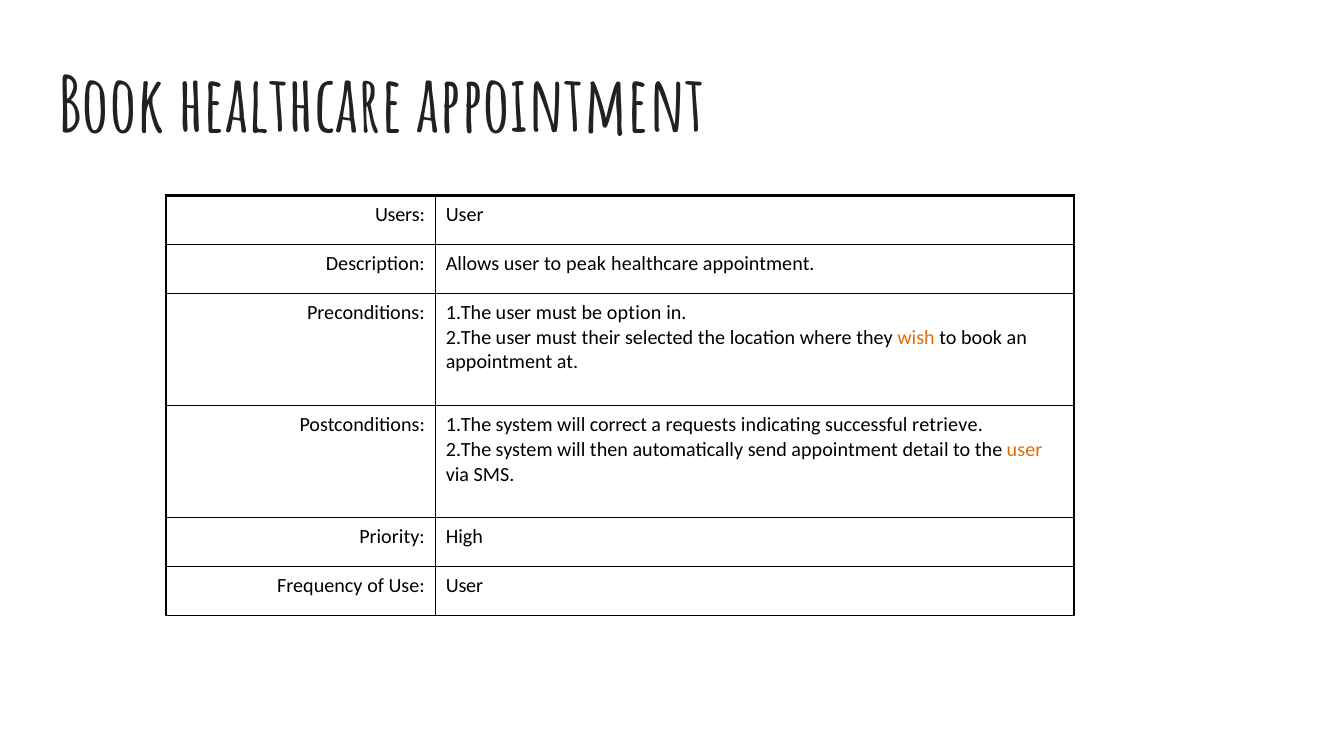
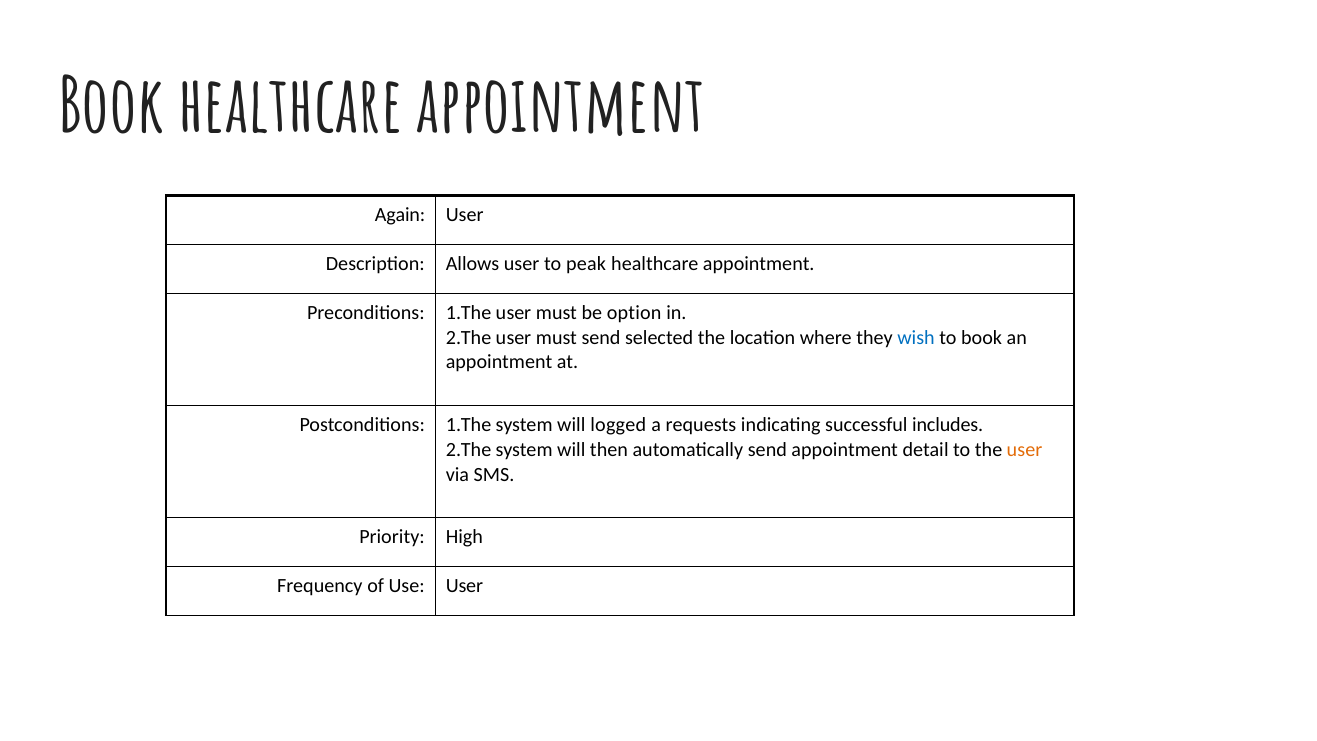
Users: Users -> Again (400, 215)
must their: their -> send (601, 337)
wish colour: orange -> blue (916, 337)
correct: correct -> logged (618, 425)
retrieve: retrieve -> includes (948, 425)
